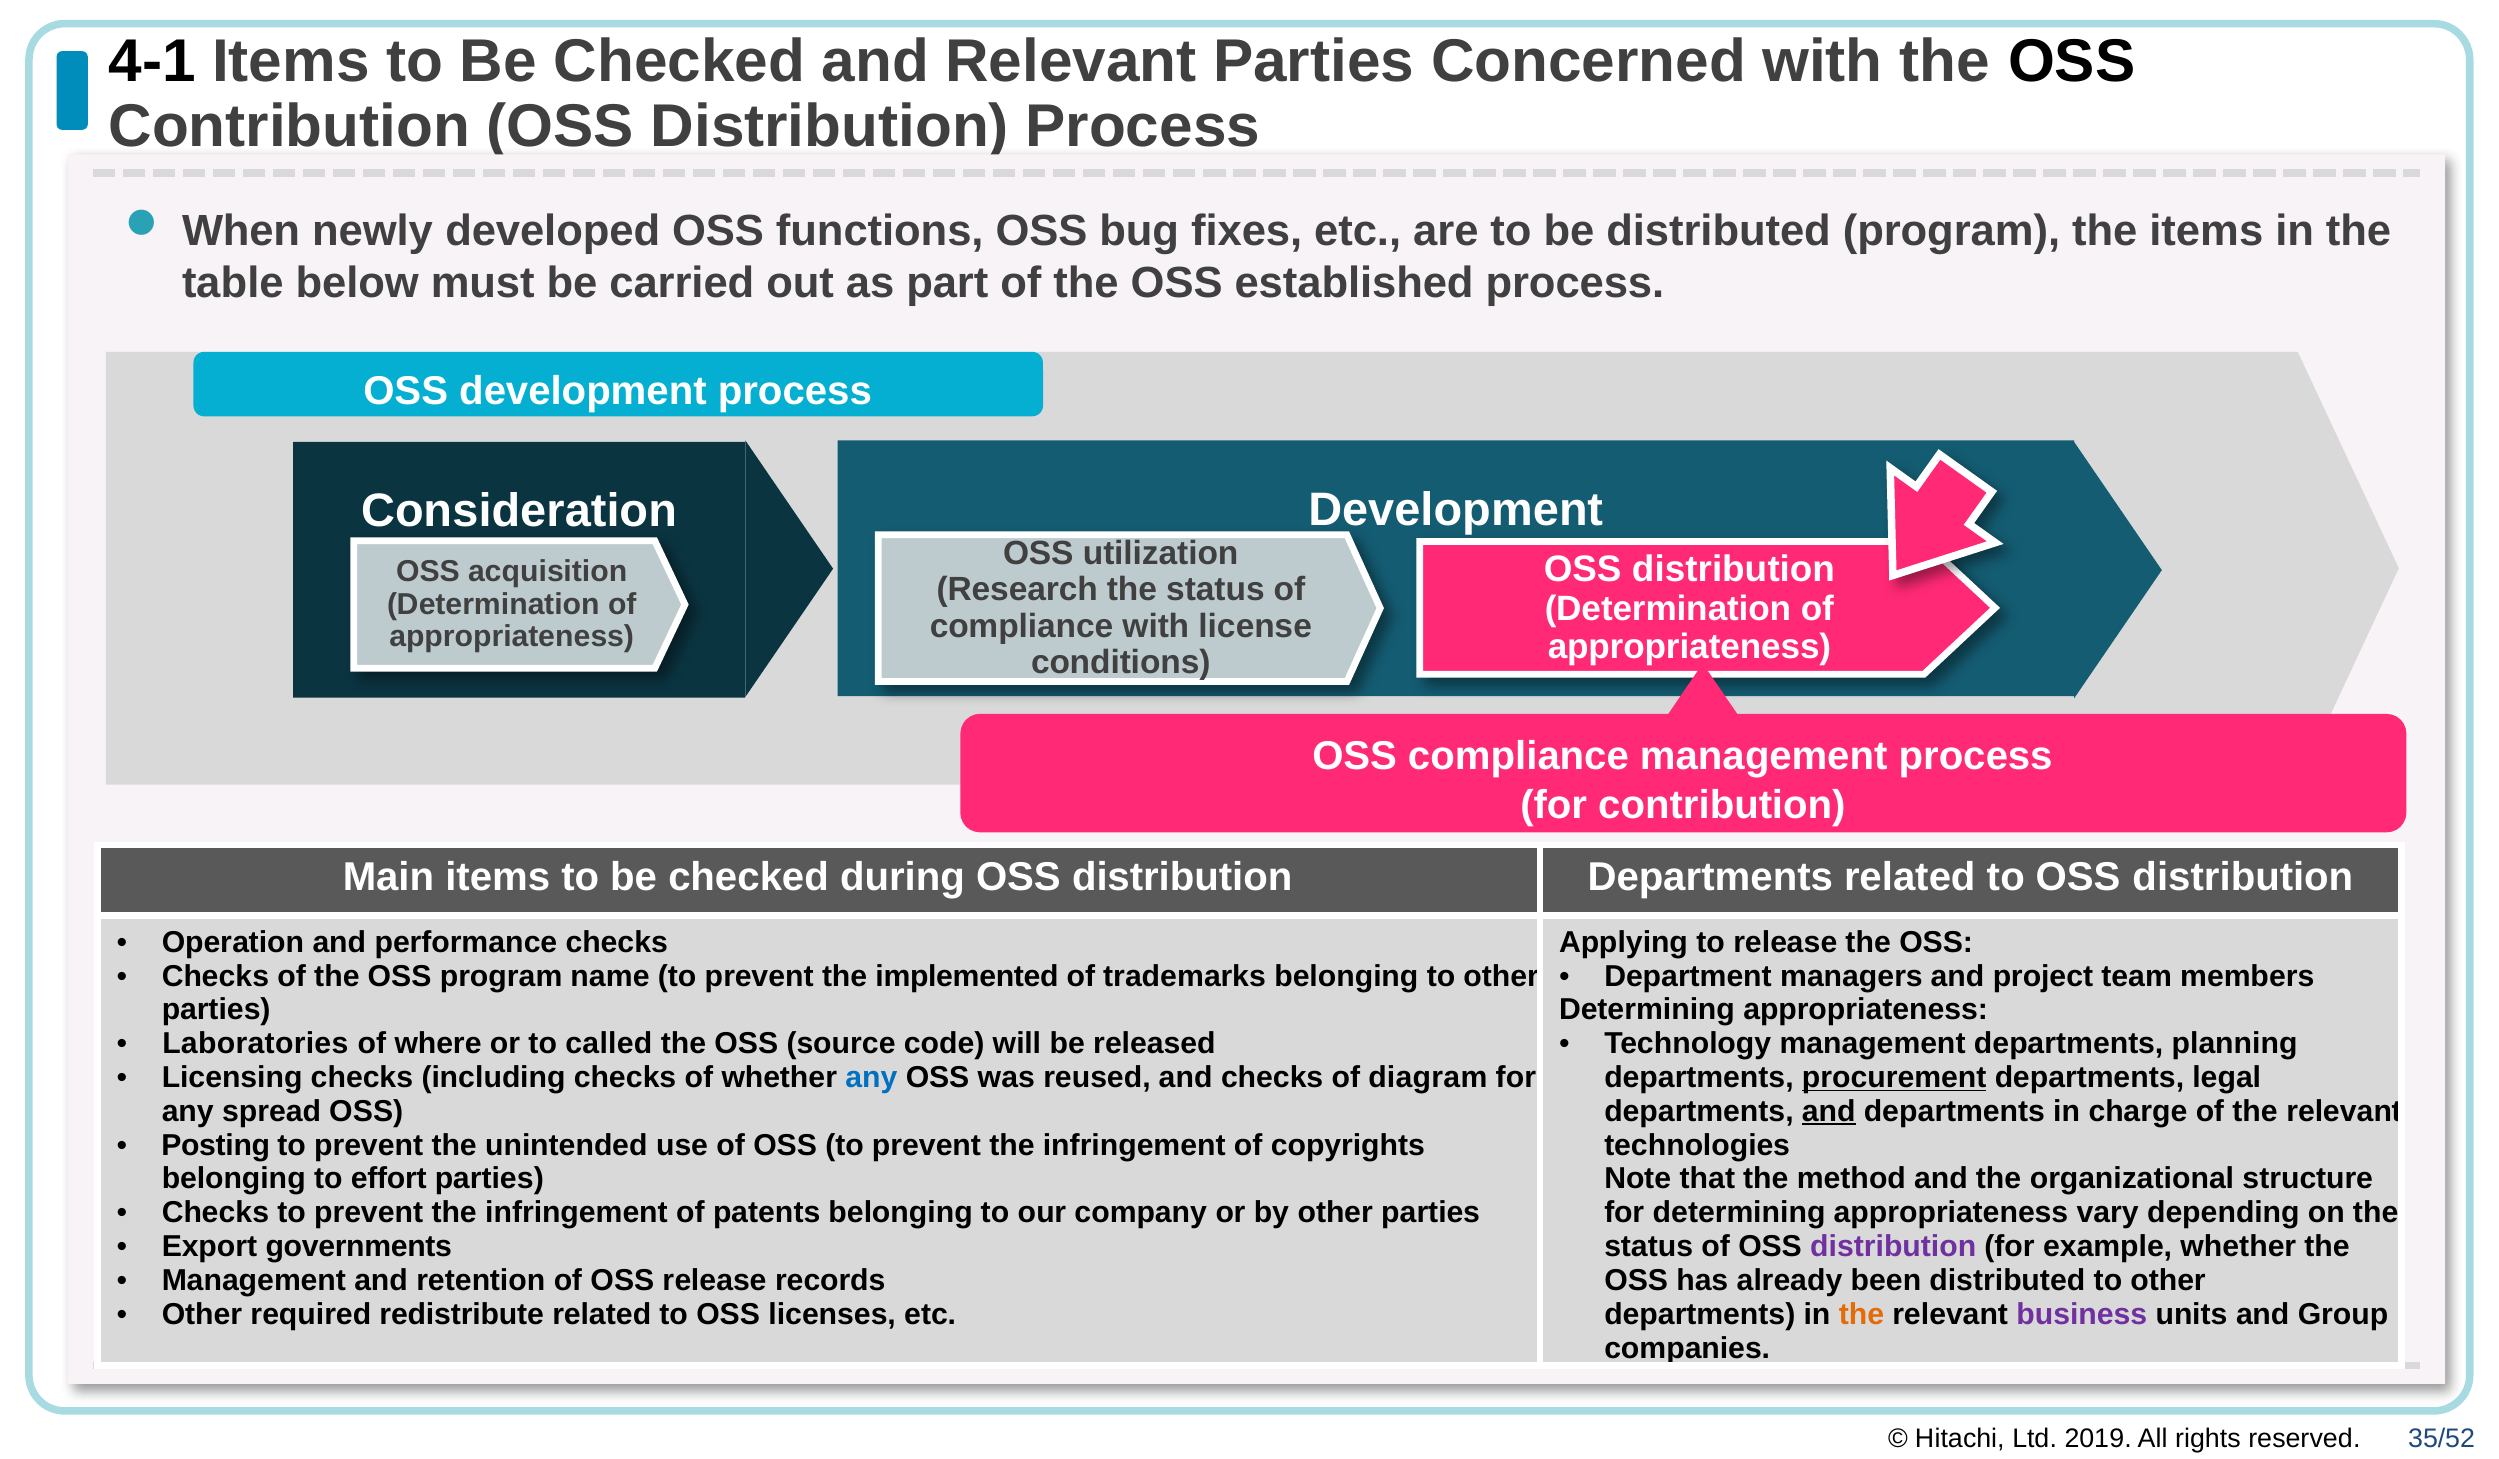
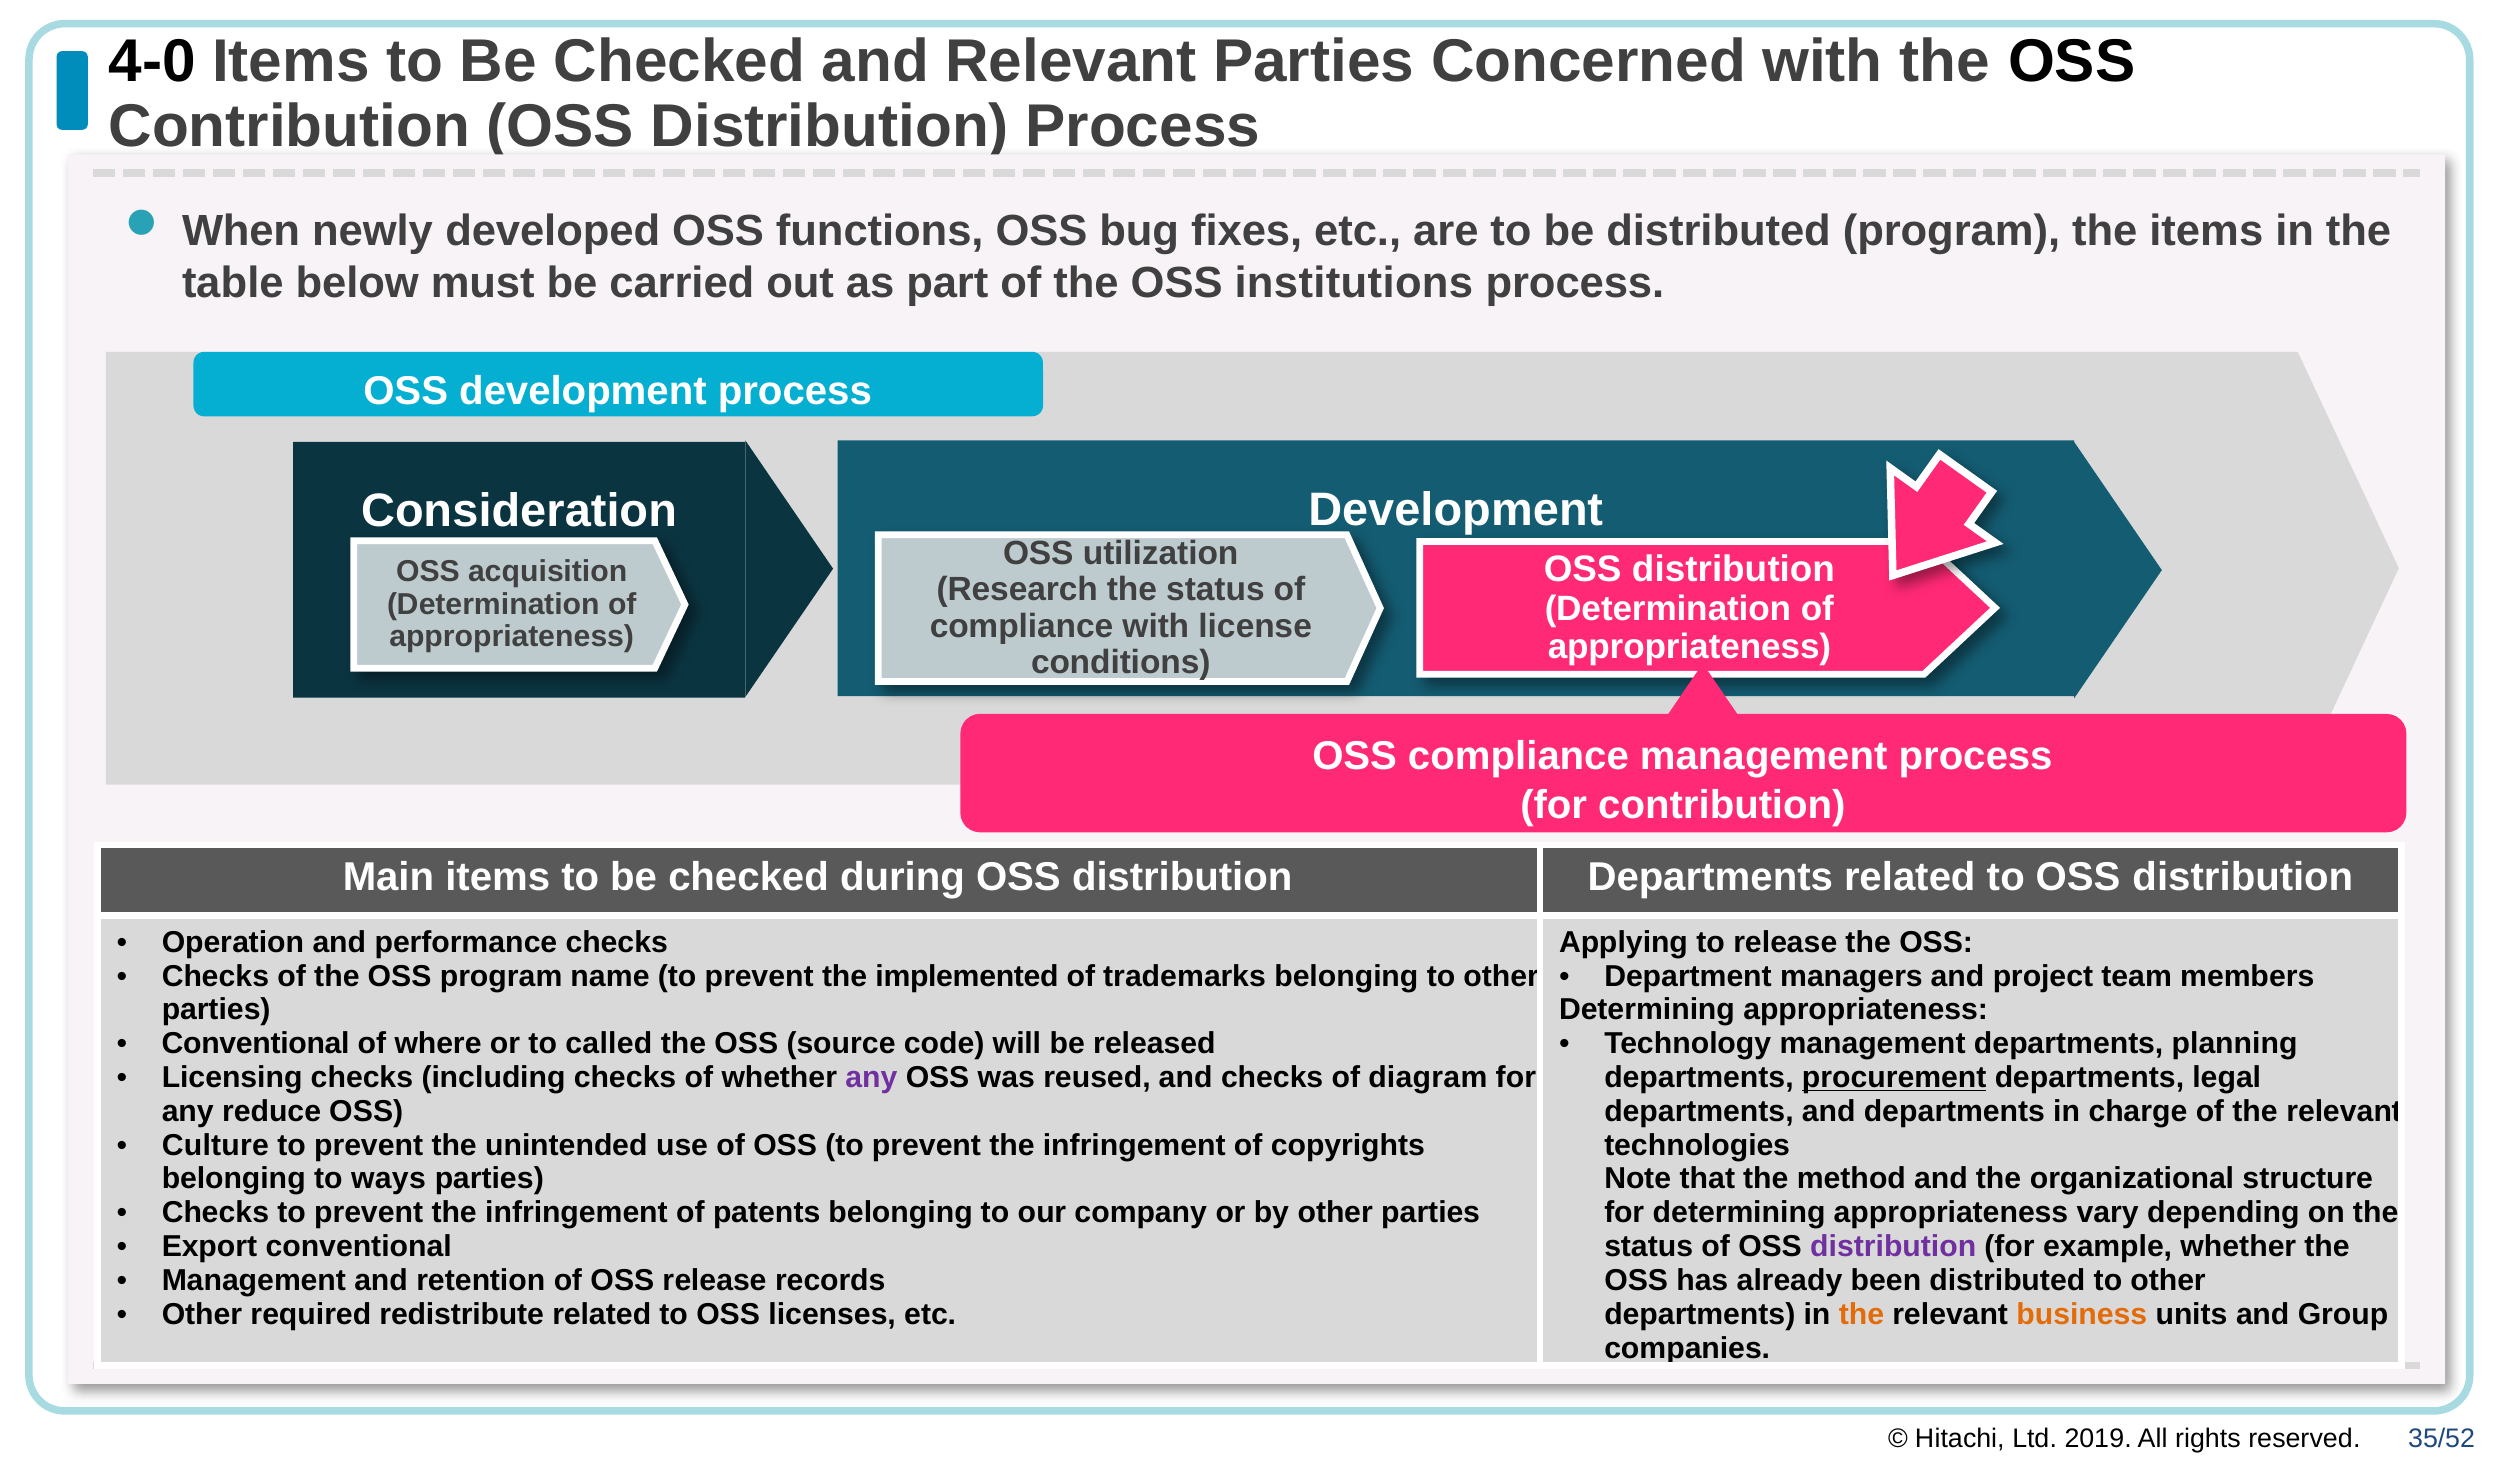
4-1: 4-1 -> 4-0 (152, 61)
established: established -> institutions (1354, 283)
Laboratories: Laboratories -> Conventional (256, 1043)
any colour: blue -> purple (871, 1077)
spread: spread -> reduce (272, 1111)
and underline: present -> none (1829, 1111)
Posting: Posting -> Culture (215, 1145)
effort: effort -> ways (388, 1178)
Export governments: governments -> conventional (359, 1246)
business colour: purple -> orange (2082, 1314)
